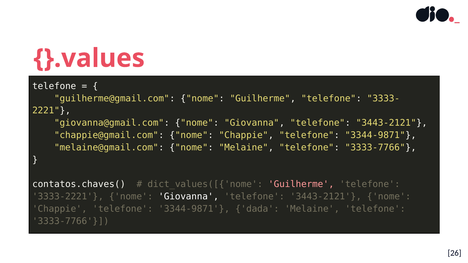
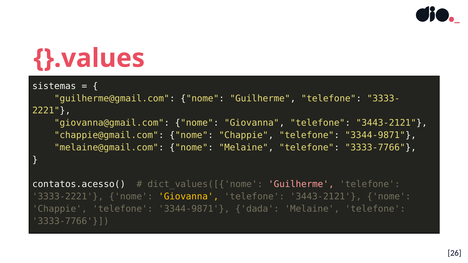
telefone: telefone -> sistemas (54, 86)
contatos.chaves(: contatos.chaves( -> contatos.acesso( (79, 184)
Giovanna colour: white -> yellow (189, 197)
